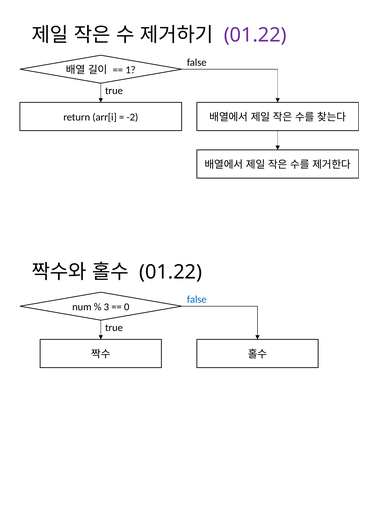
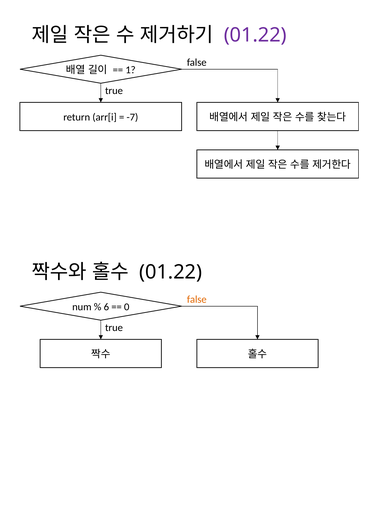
-2: -2 -> -7 (132, 117)
false colour: blue -> orange (197, 300)
3: 3 -> 6 (106, 307)
